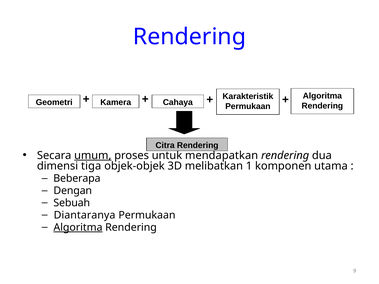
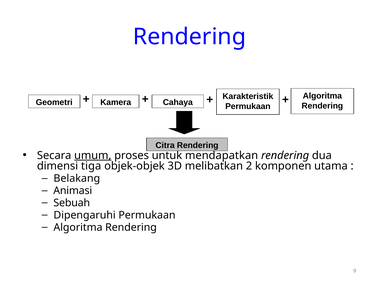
1: 1 -> 2 (249, 166)
Beberapa: Beberapa -> Belakang (77, 179)
Dengan: Dengan -> Animasi (73, 191)
Diantaranya: Diantaranya -> Dipengaruhi (85, 215)
Algoritma underline: present -> none (78, 228)
